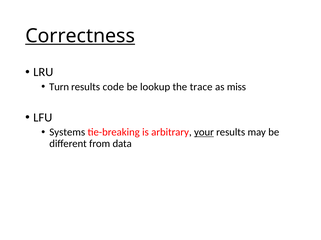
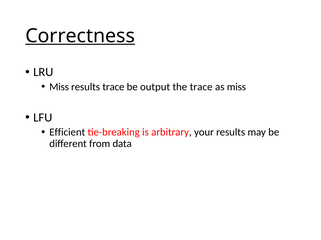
Turn: Turn -> Miss (59, 87)
results code: code -> trace (113, 87)
lookup: lookup -> output (155, 87)
Systems: Systems -> Efficient (67, 133)
your underline: present -> none (204, 133)
